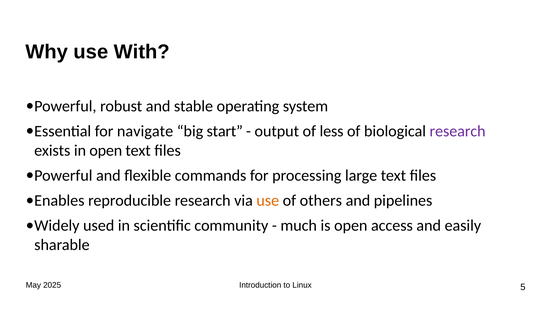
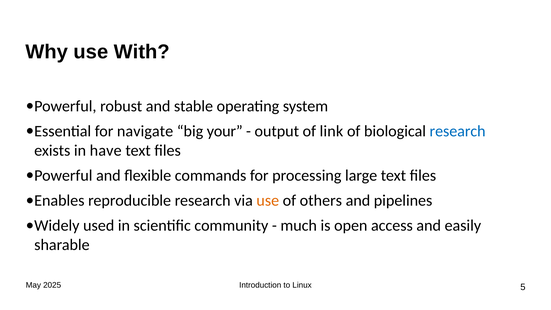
start: start -> your (225, 131)
less: less -> link (331, 131)
research colour: purple -> blue (458, 131)
in open: open -> have (106, 151)
